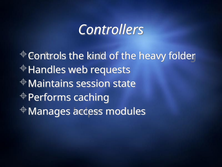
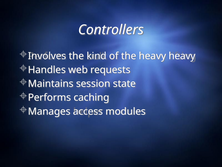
Controls: Controls -> Involves (47, 56)
heavy folder: folder -> heavy (182, 56)
